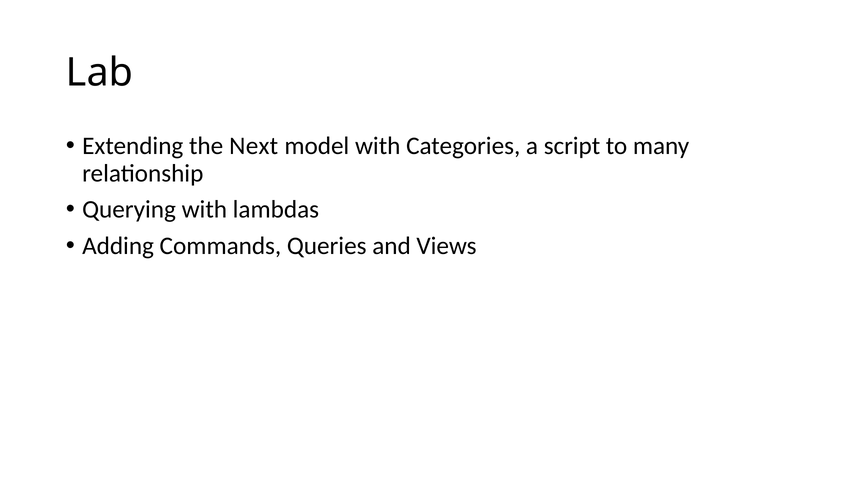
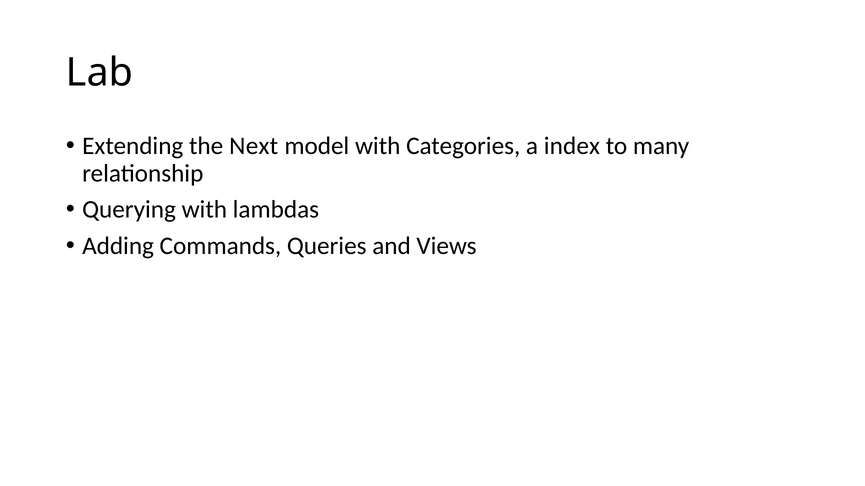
script: script -> index (572, 146)
